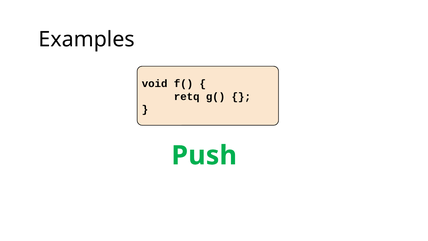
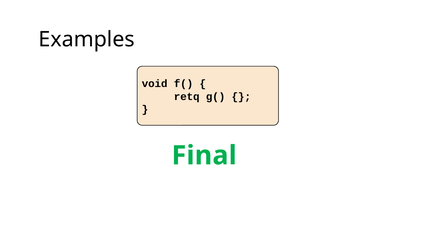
Push: Push -> Final (204, 155)
